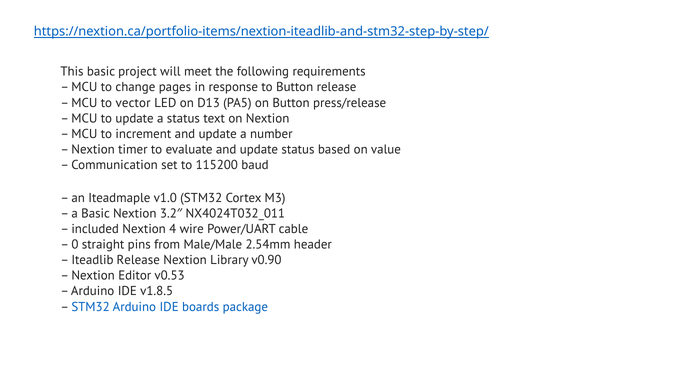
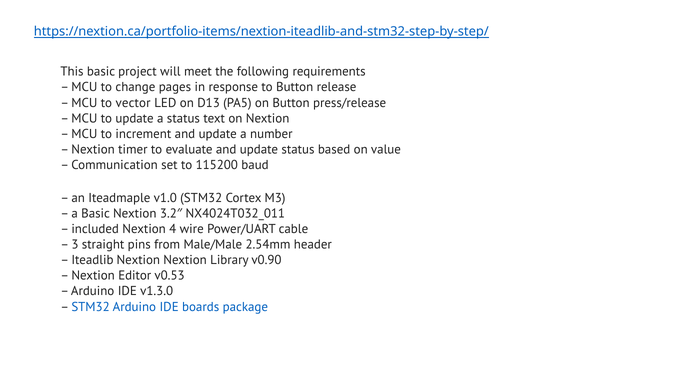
0: 0 -> 3 (75, 245)
Iteadlib Release: Release -> Nextion (138, 260)
v1.8.5: v1.8.5 -> v1.3.0 (157, 291)
